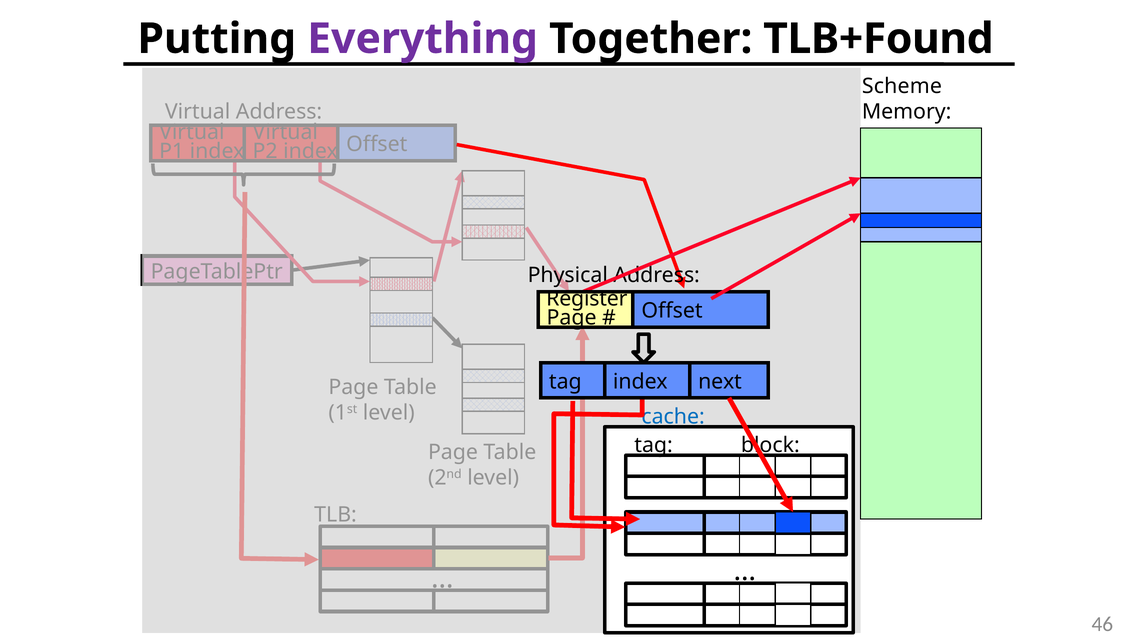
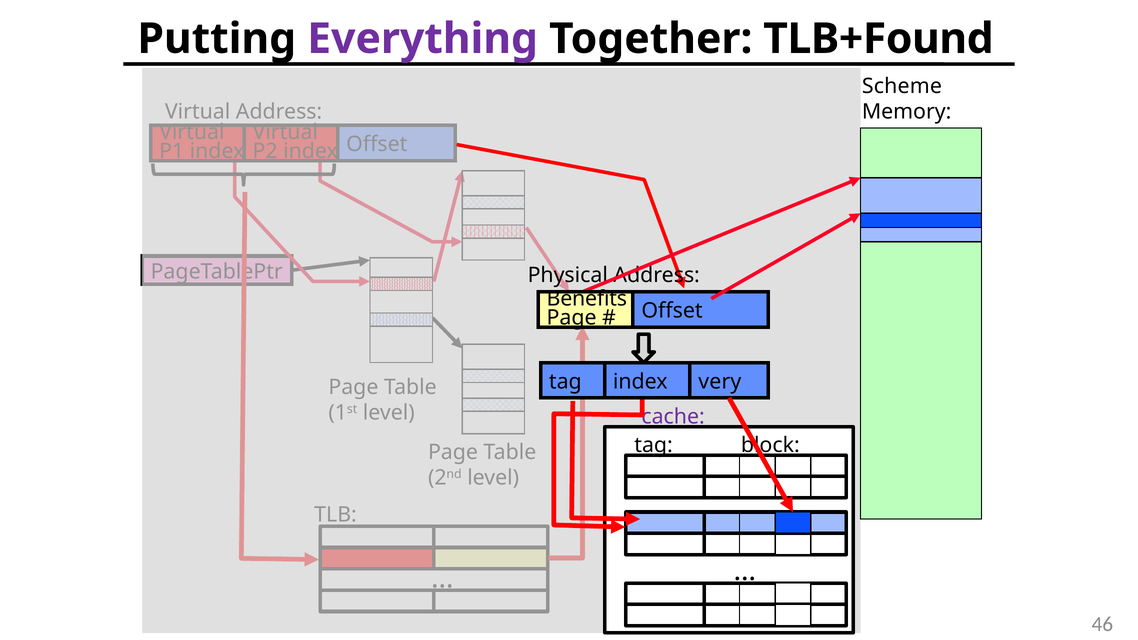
Register: Register -> Benefits (587, 299)
next: next -> very (720, 382)
cache colour: blue -> purple (673, 417)
